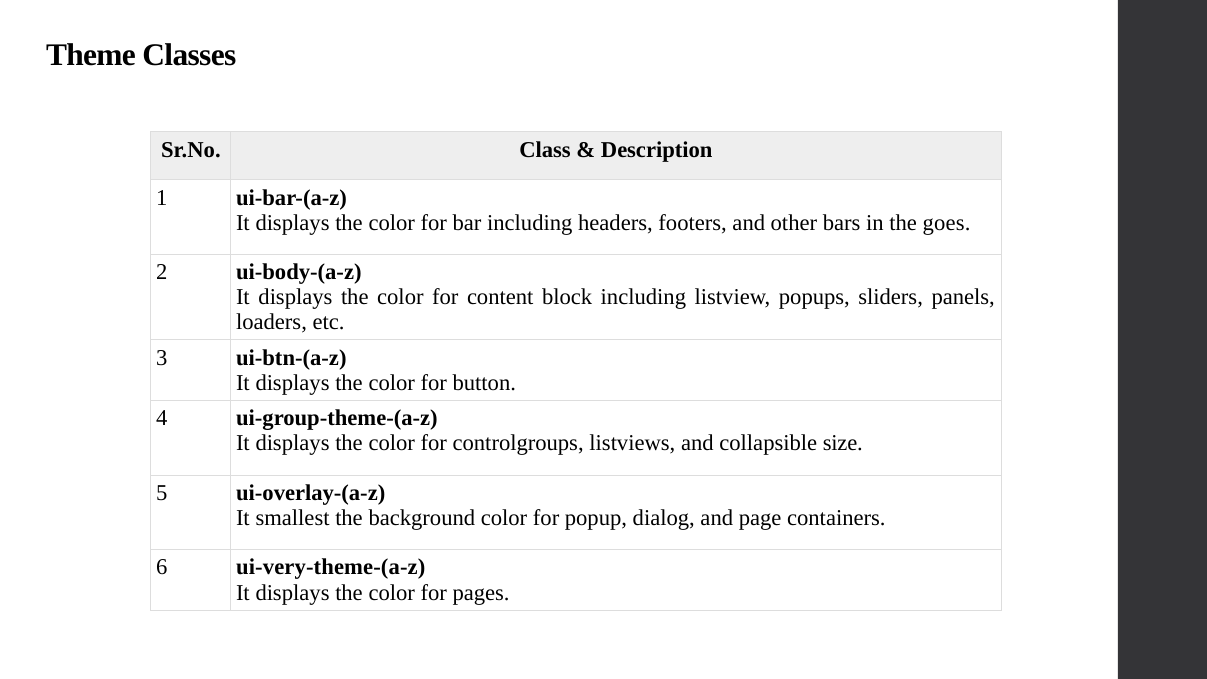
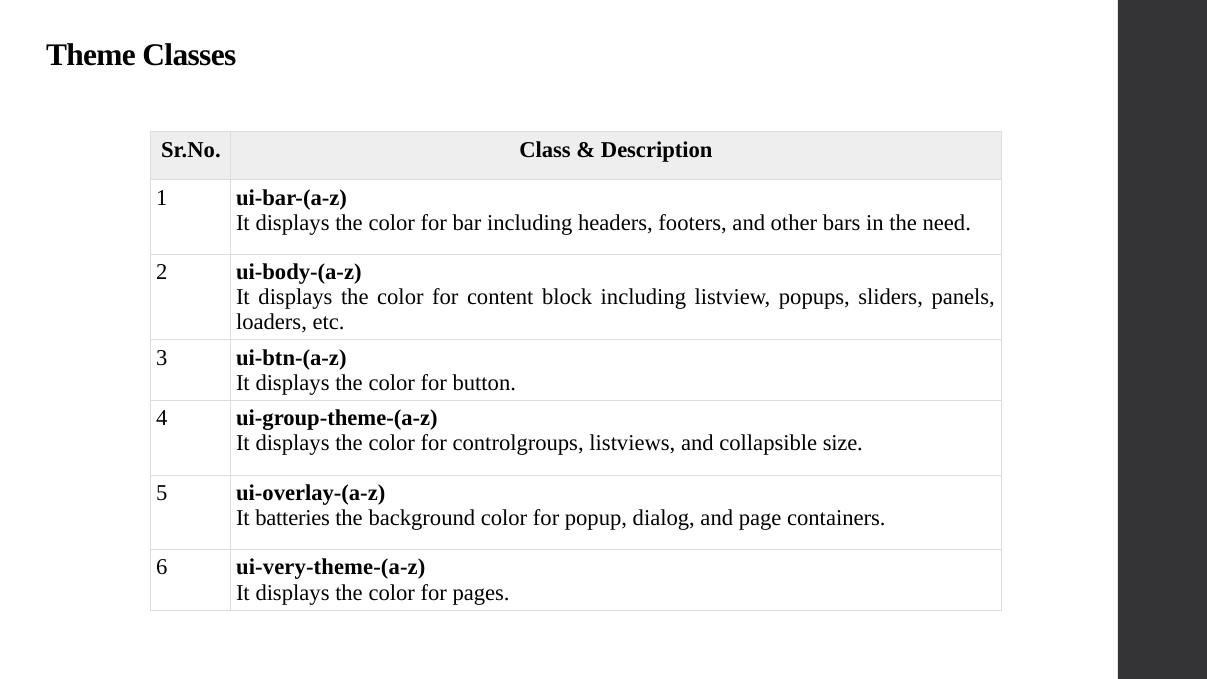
goes: goes -> need (947, 223)
smallest: smallest -> batteries (293, 518)
